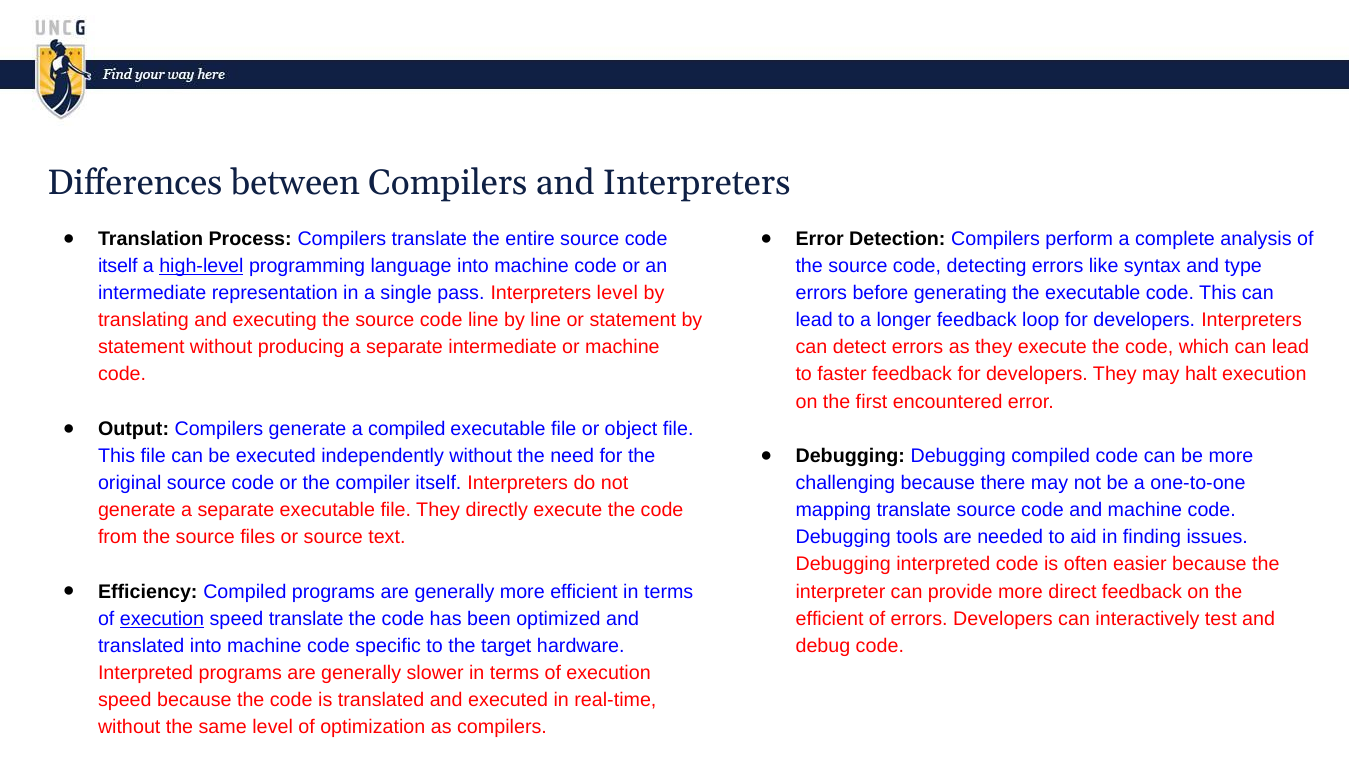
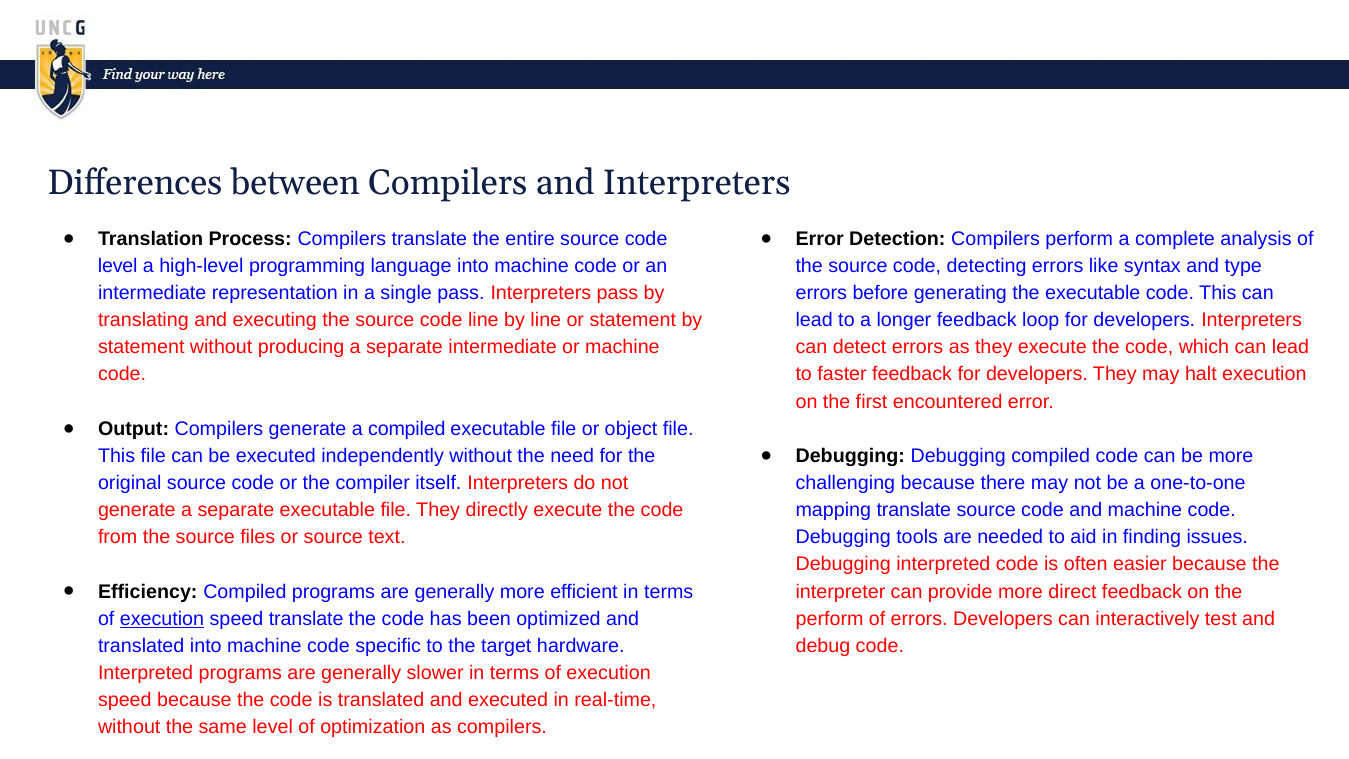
itself: itself -> level (118, 266)
high-level underline: present -> none (201, 266)
Interpreters level: level -> pass (617, 293)
efficient: efficient -> perform (830, 619)
